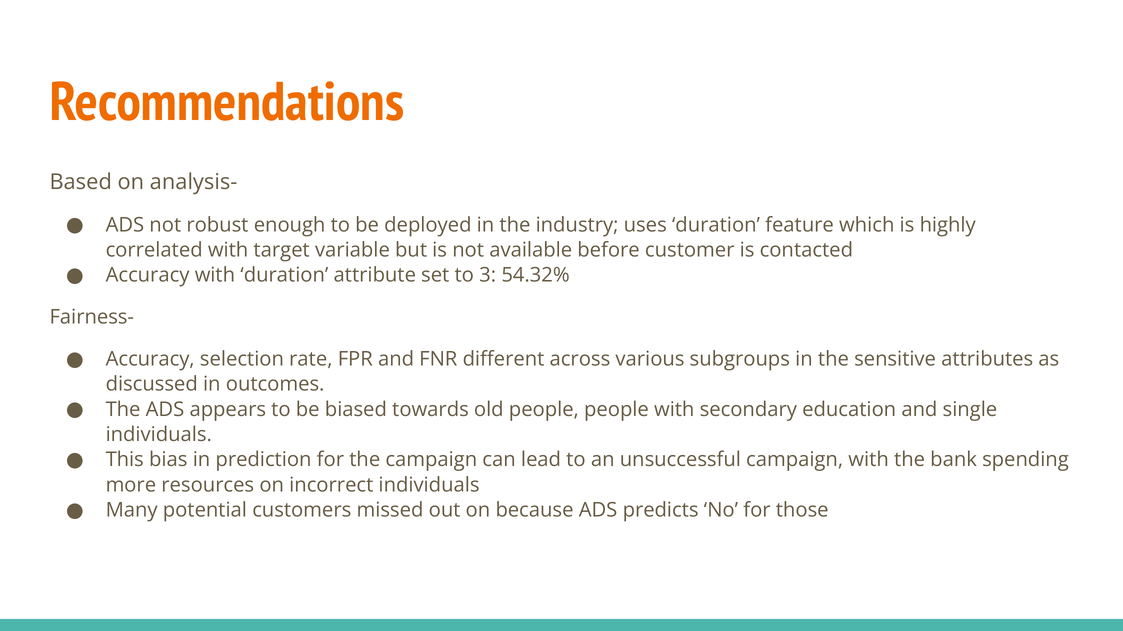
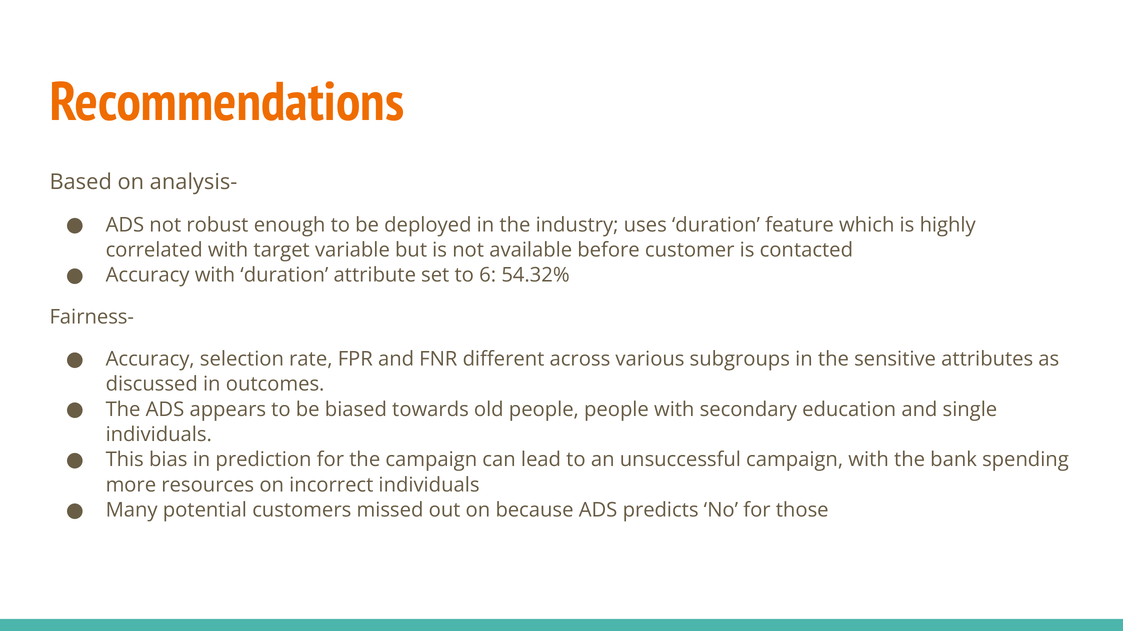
3: 3 -> 6 (488, 276)
